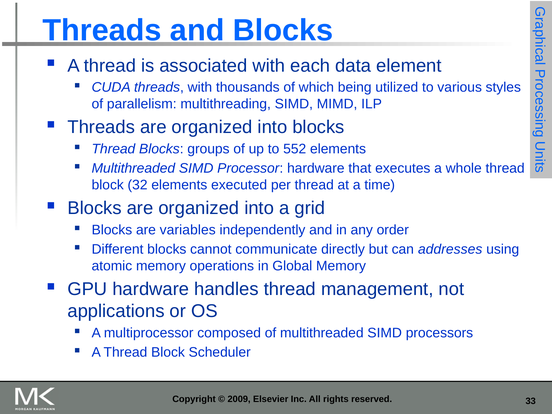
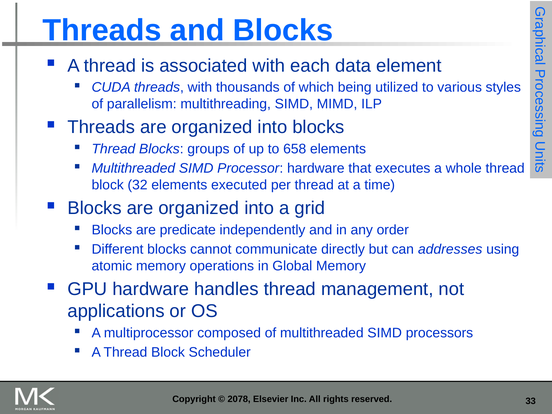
552: 552 -> 658 (295, 149)
variables: variables -> predicate (188, 230)
2009: 2009 -> 2078 (239, 399)
